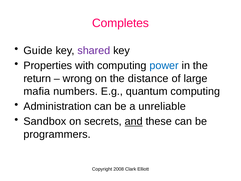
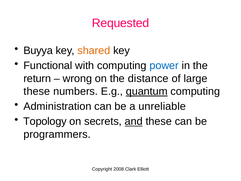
Completes: Completes -> Requested (121, 23)
Guide: Guide -> Buyya (38, 51)
shared colour: purple -> orange (94, 51)
Properties: Properties -> Functional (48, 66)
mafia: mafia -> these (37, 91)
quantum underline: none -> present (147, 91)
Sandbox: Sandbox -> Topology (45, 121)
